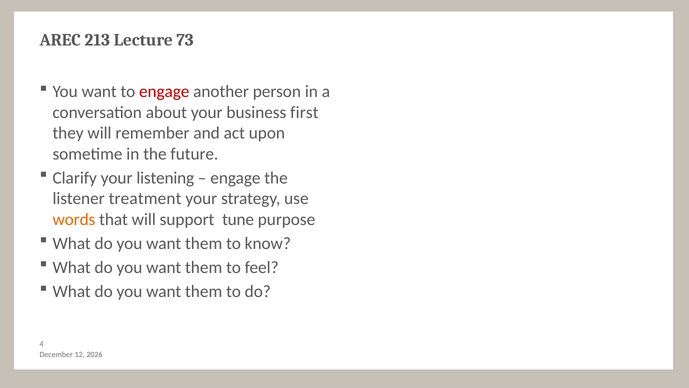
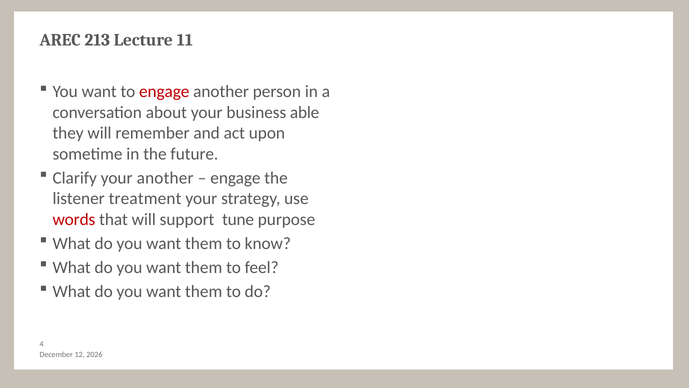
73: 73 -> 11 (185, 40)
first: first -> able (305, 112)
your listening: listening -> another (165, 178)
words colour: orange -> red (74, 219)
